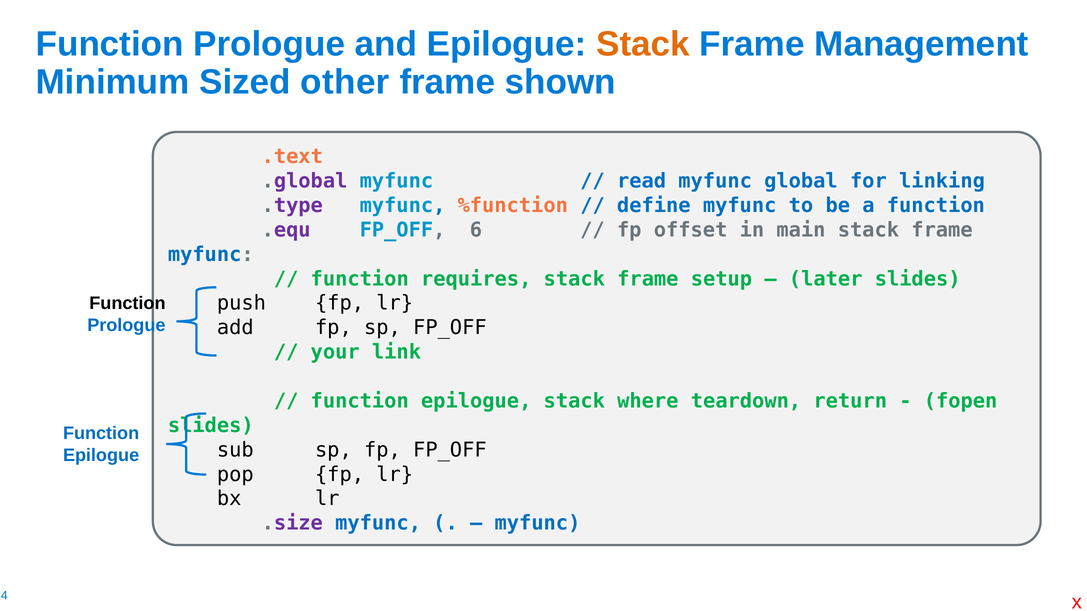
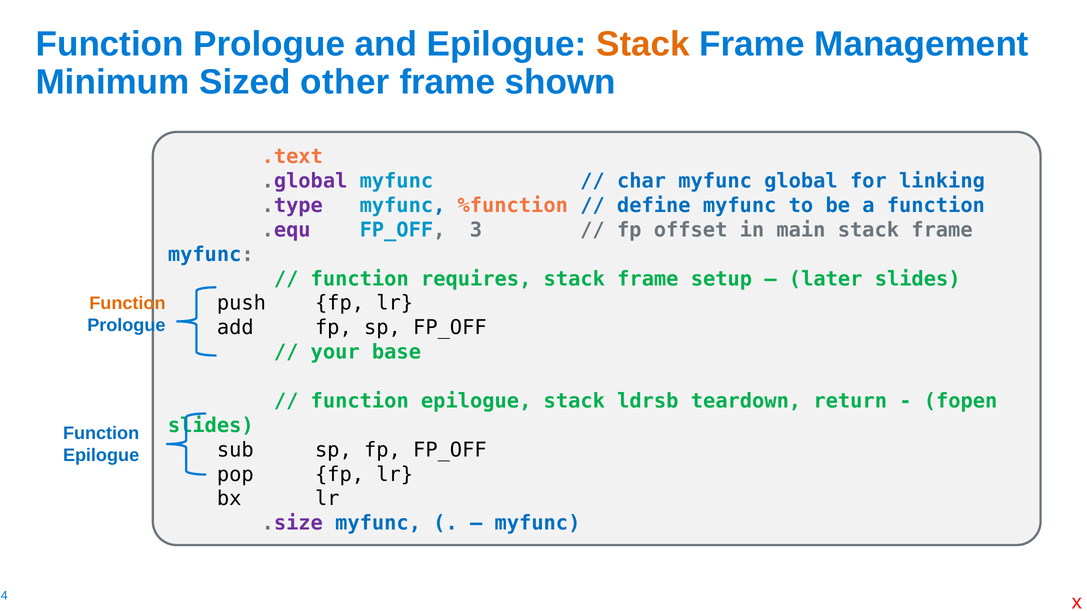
read: read -> char (642, 181)
6: 6 -> 3 (476, 230)
Function colour: black -> orange (127, 304)
link: link -> base (396, 352)
where: where -> ldrsb (648, 401)
